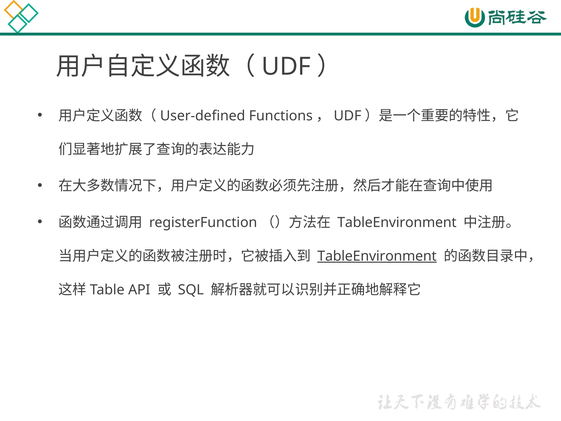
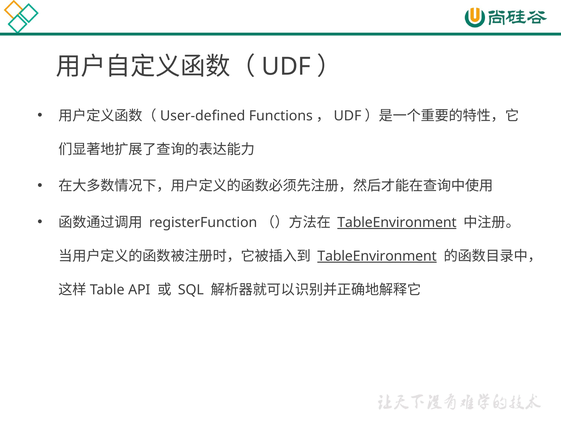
TableEnvironment underline: none -> present (397, 222)
